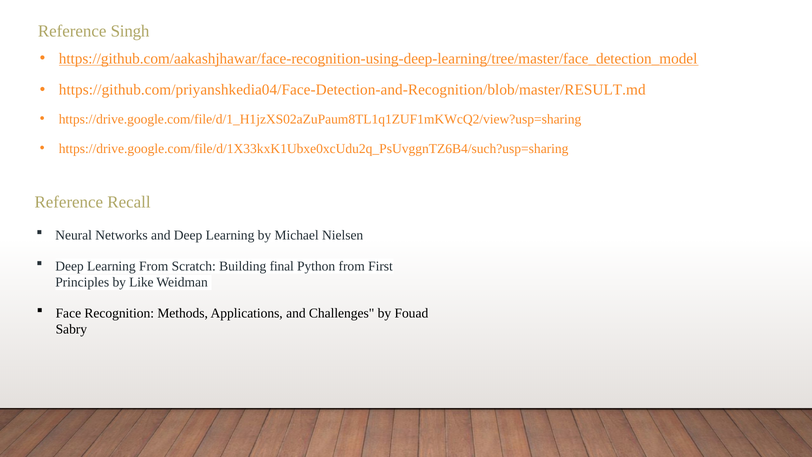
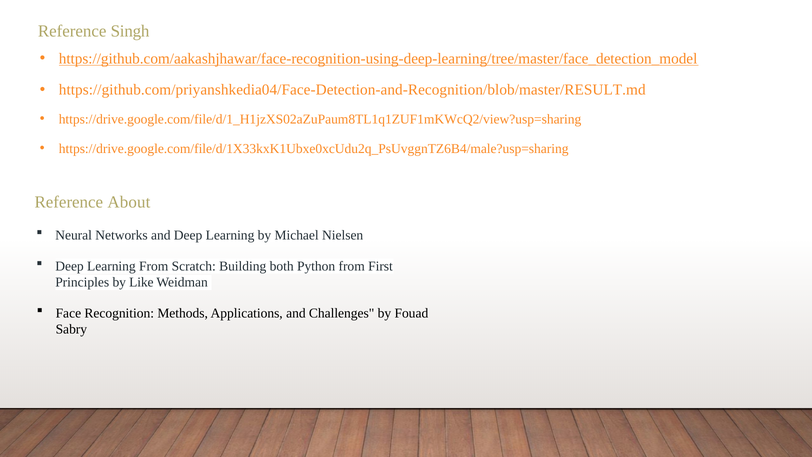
https://drive.google.com/file/d/1X33kxK1Ubxe0xcUdu2q_PsUvggnTZ6B4/such?usp=sharing: https://drive.google.com/file/d/1X33kxK1Ubxe0xcUdu2q_PsUvggnTZ6B4/such?usp=sharing -> https://drive.google.com/file/d/1X33kxK1Ubxe0xcUdu2q_PsUvggnTZ6B4/male?usp=sharing (314, 149)
Recall: Recall -> About (129, 202)
final: final -> both (282, 266)
